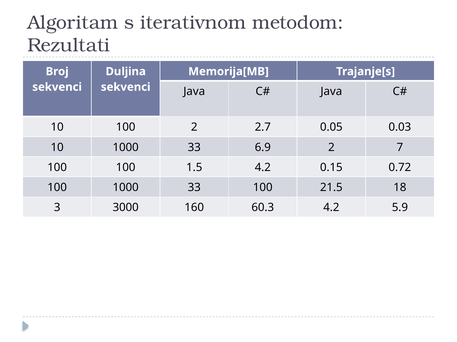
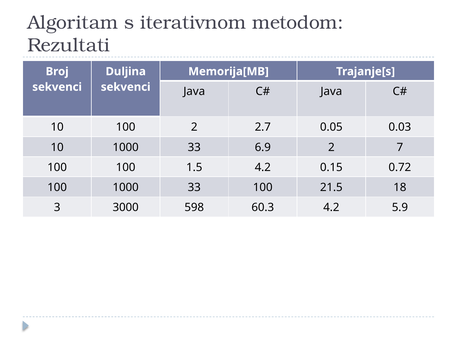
160: 160 -> 598 (194, 208)
